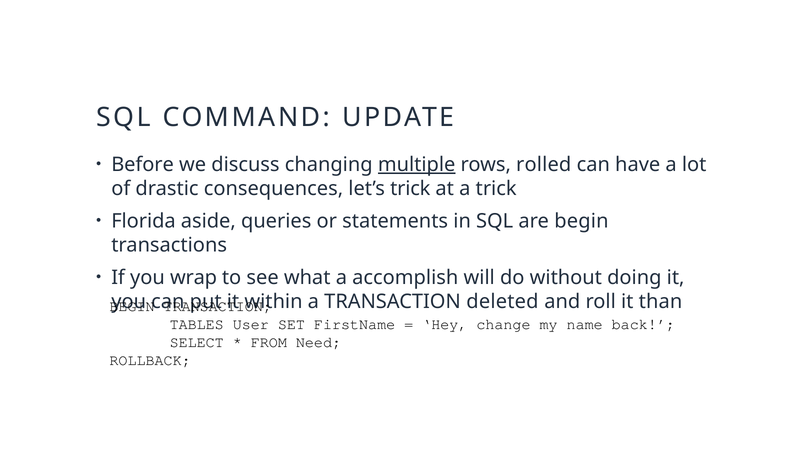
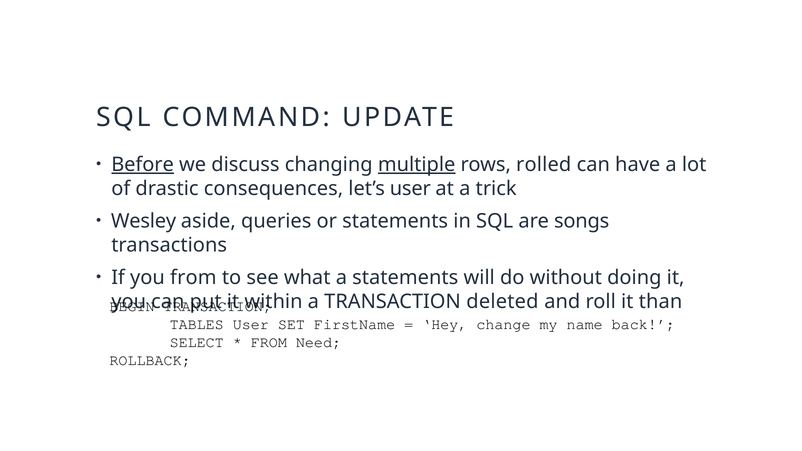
Before underline: none -> present (143, 165)
let’s trick: trick -> user (410, 189)
Florida: Florida -> Wesley (144, 221)
are begin: begin -> songs (582, 221)
you wrap: wrap -> from (193, 278)
a accomplish: accomplish -> statements (405, 278)
